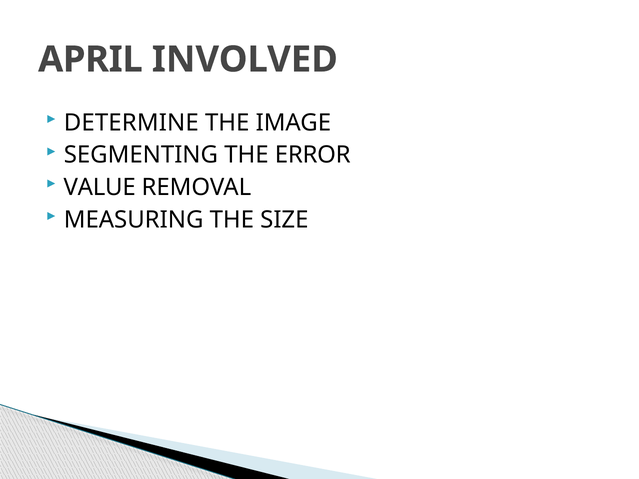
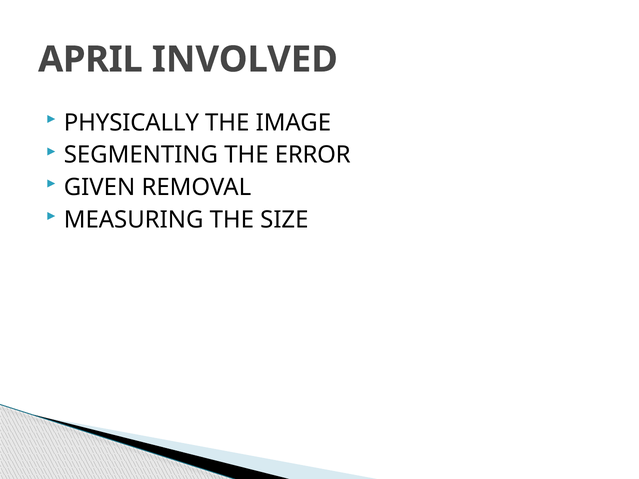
DETERMINE: DETERMINE -> PHYSICALLY (131, 123)
VALUE: VALUE -> GIVEN (100, 187)
